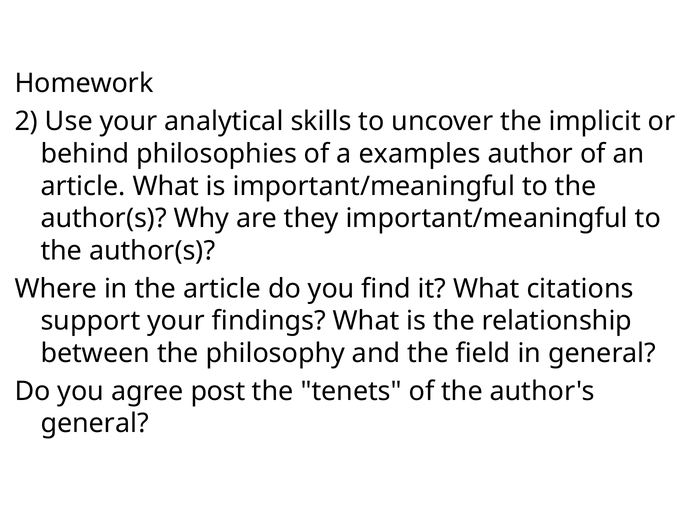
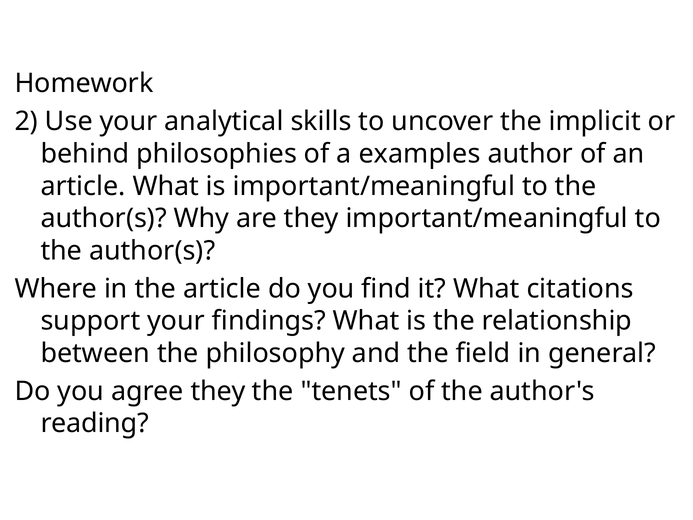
agree post: post -> they (218, 391)
general: general -> reading (95, 423)
